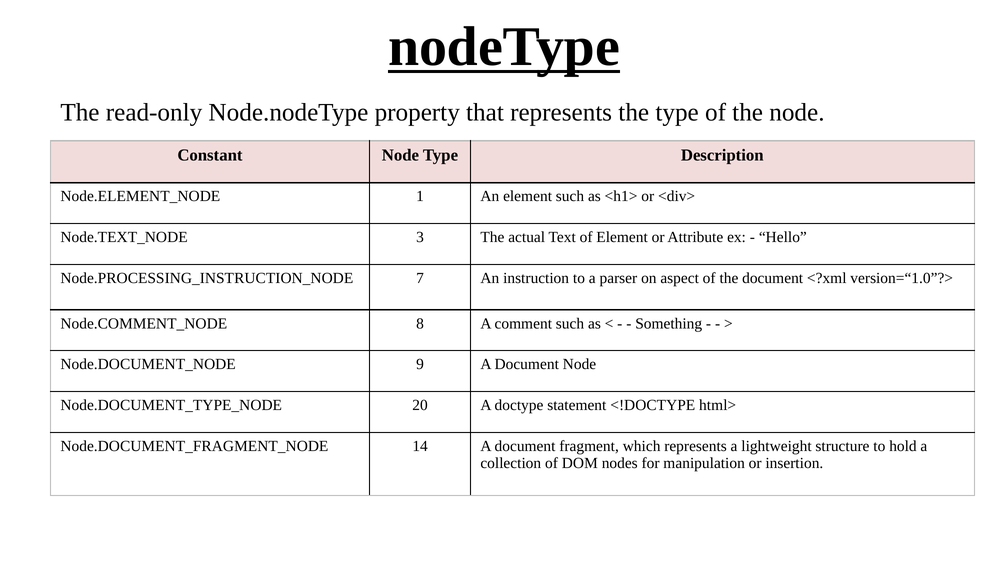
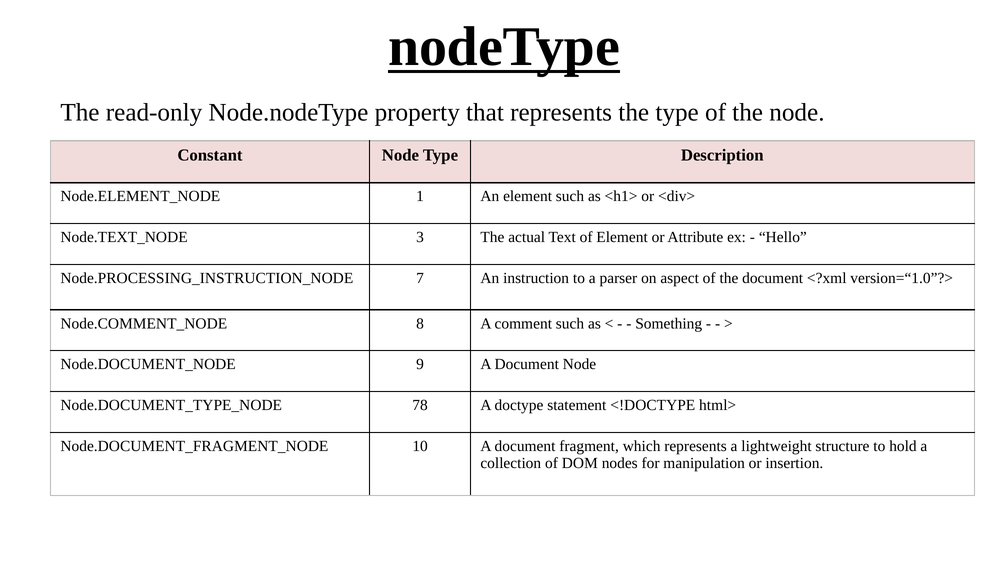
20: 20 -> 78 (420, 405)
14: 14 -> 10 (420, 446)
